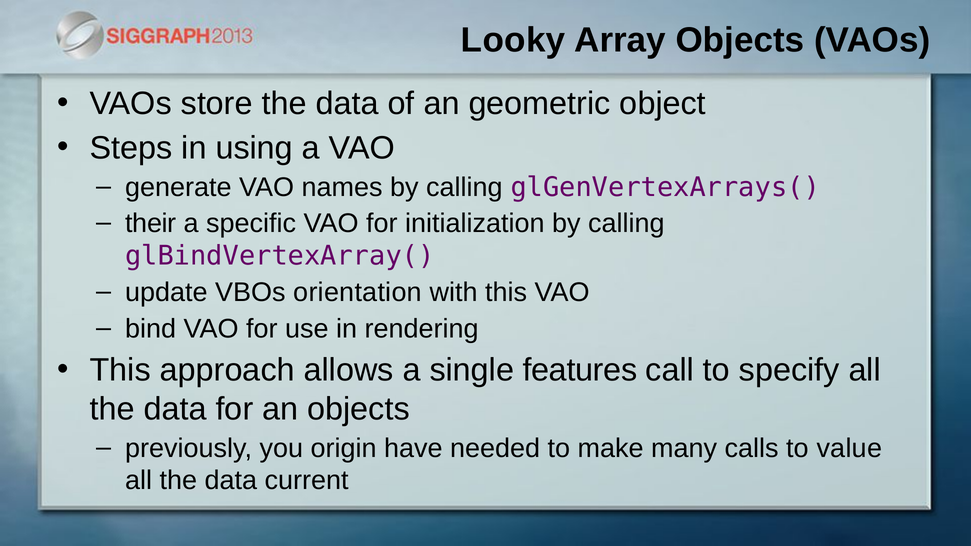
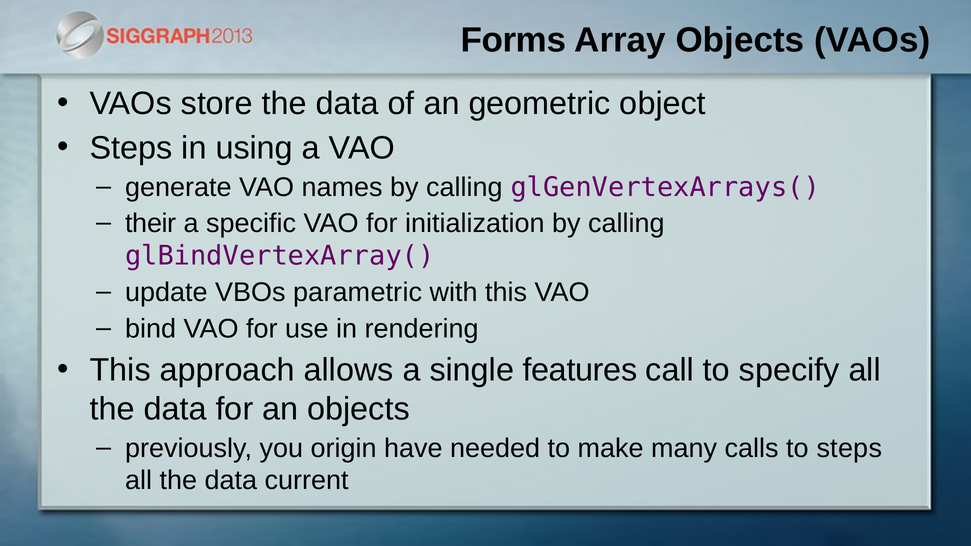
Looky: Looky -> Forms (513, 40)
orientation: orientation -> parametric (358, 292)
to value: value -> steps (849, 448)
